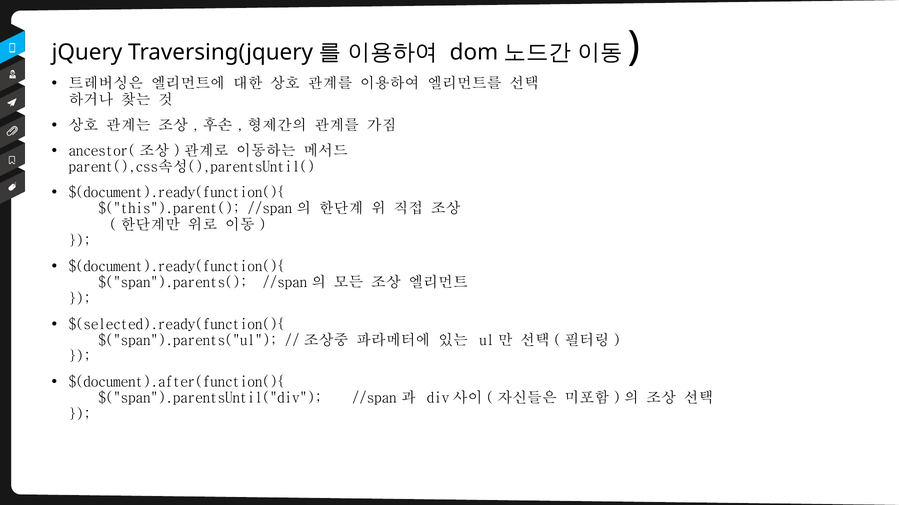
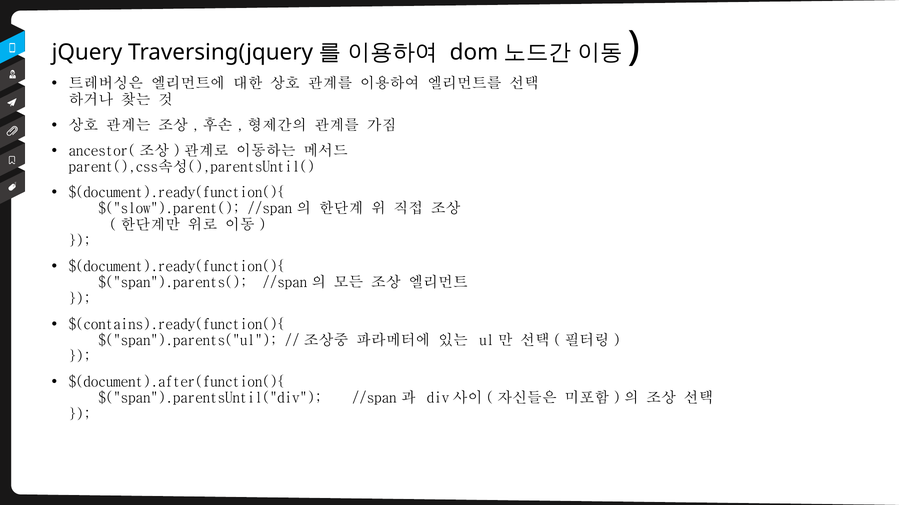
$("this").parent(: $("this").parent( -> $("slow").parent( (169, 209)
$(selected).ready(function(){: $(selected).ready(function(){ -> $(contains).ready(function(){ (177, 325)
